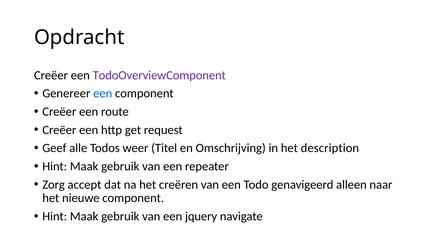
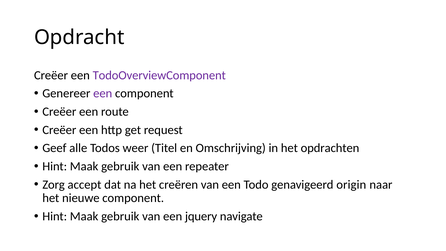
een colour: blue -> purple (103, 93)
description: description -> opdrachten (330, 148)
alleen: alleen -> origin (351, 184)
